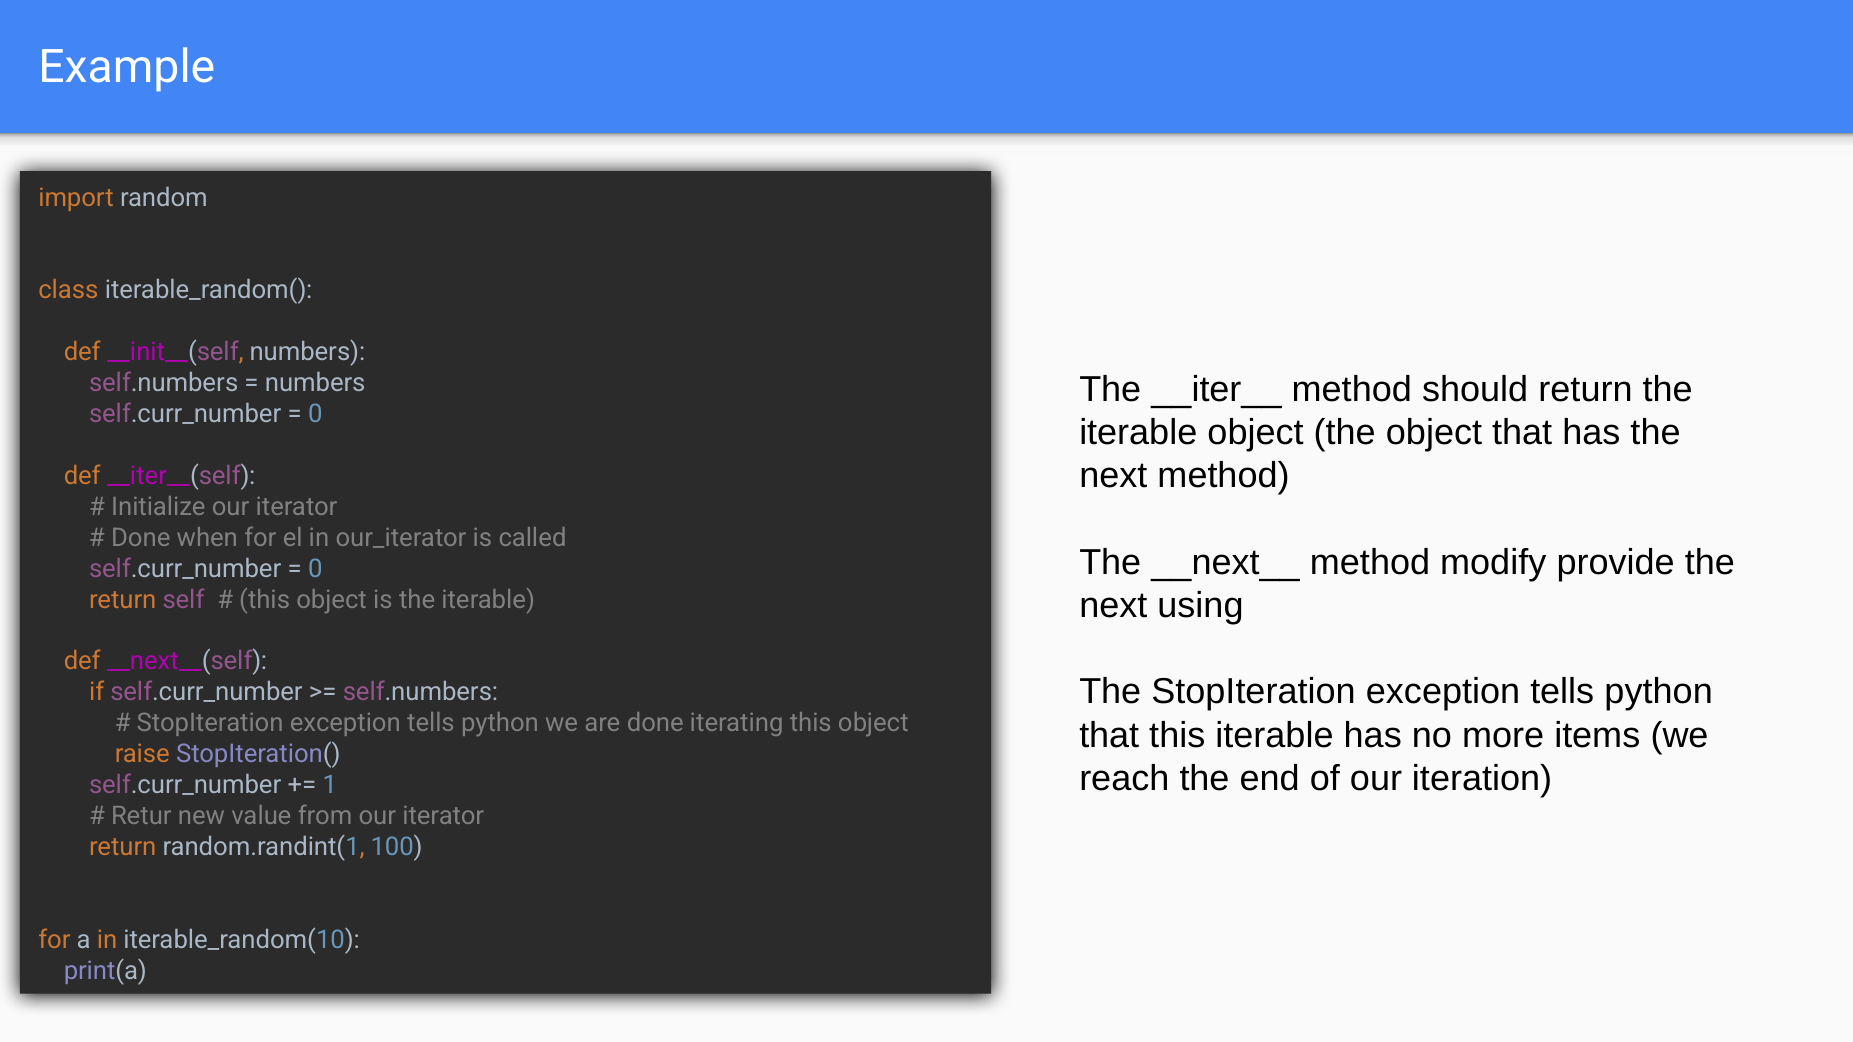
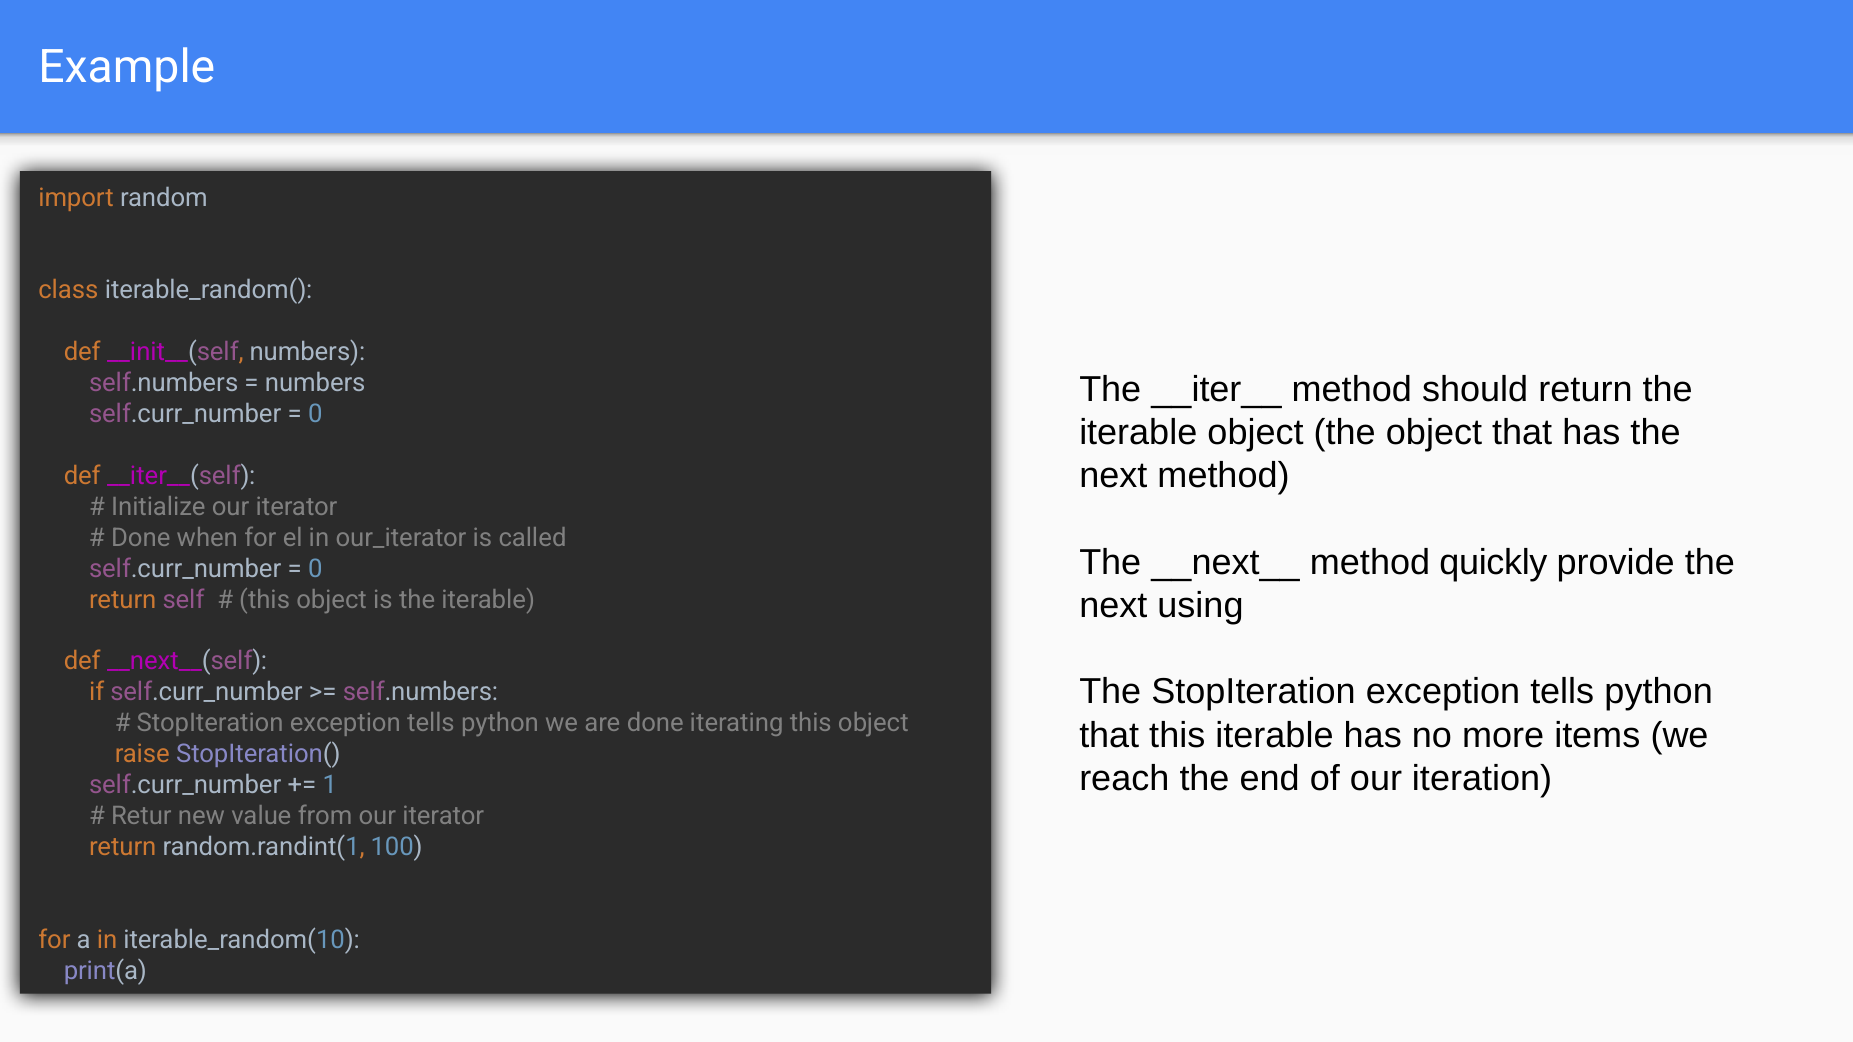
modify: modify -> quickly (1493, 562)
